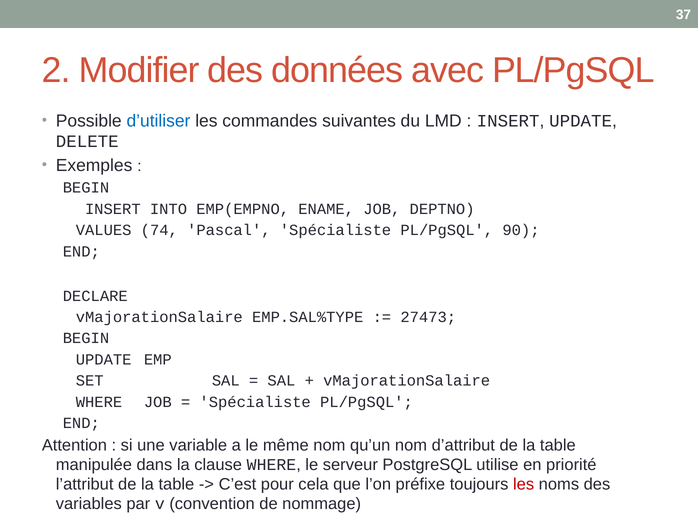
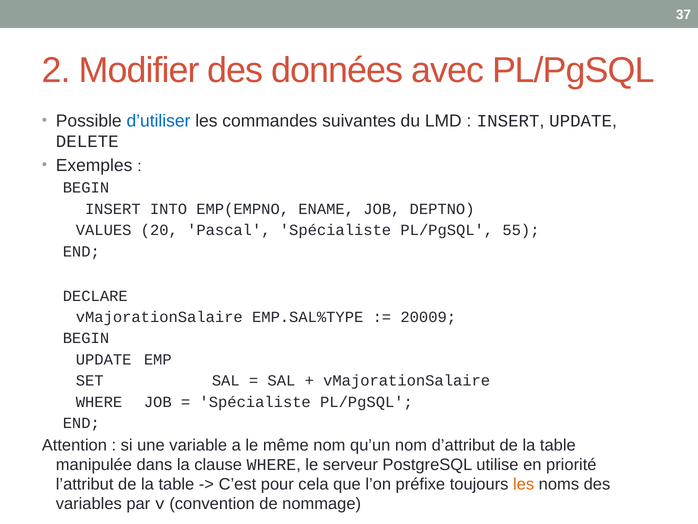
74: 74 -> 20 (159, 230)
90: 90 -> 55 (521, 230)
27473: 27473 -> 20009 (428, 317)
les colour: red -> orange (524, 484)
